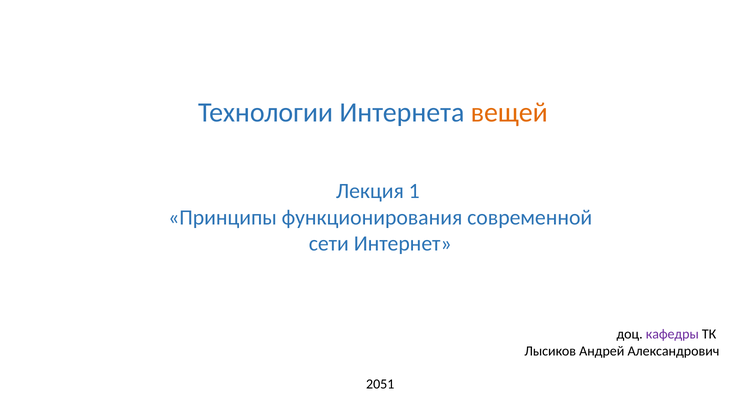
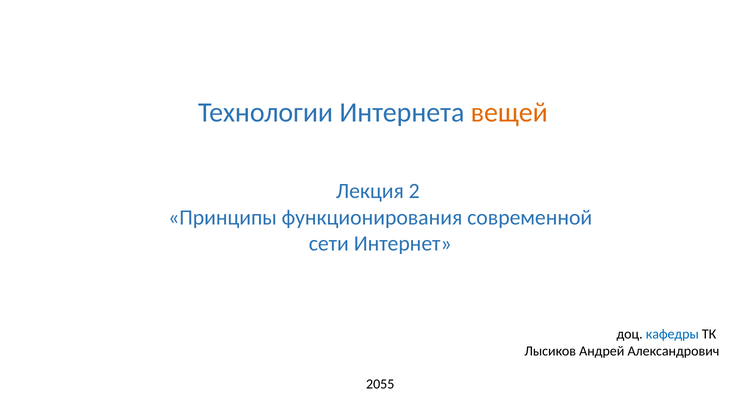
1: 1 -> 2 (414, 191)
кафедры colour: purple -> blue (672, 334)
2051: 2051 -> 2055 (380, 384)
